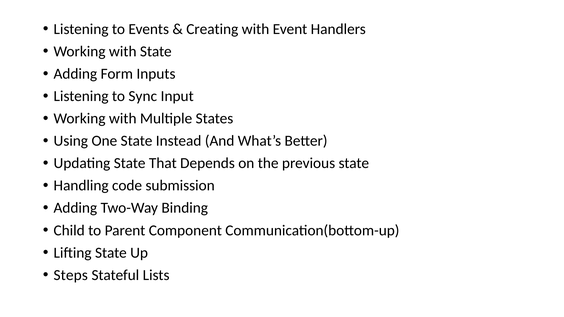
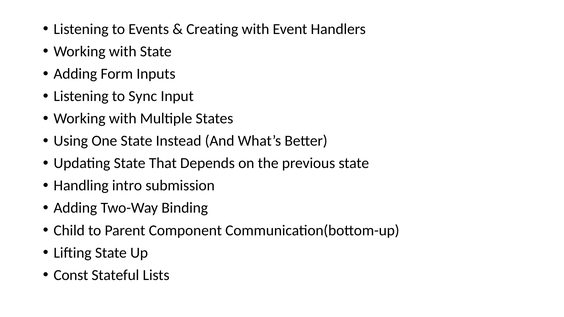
code: code -> intro (127, 186)
Steps: Steps -> Const (71, 275)
